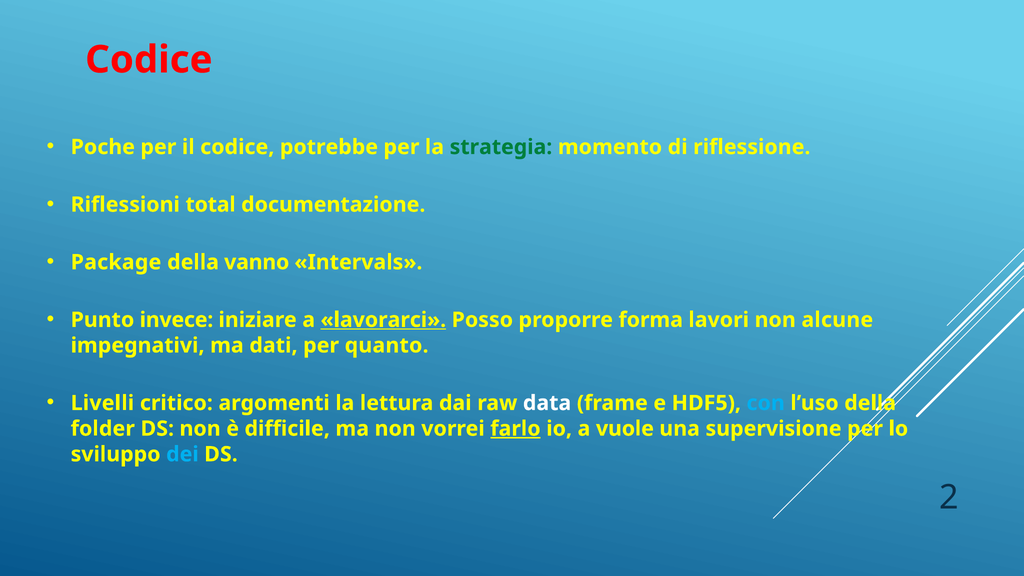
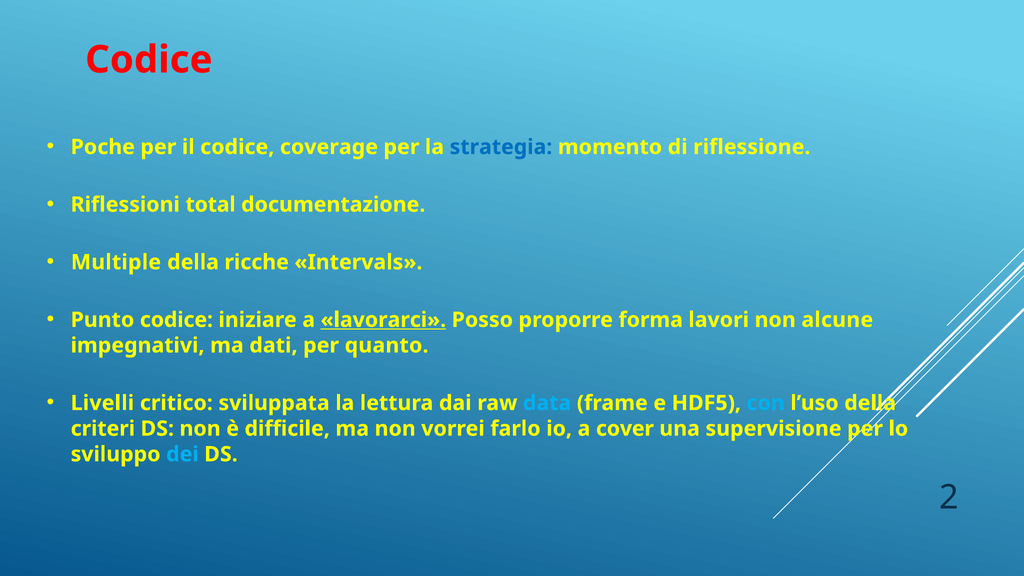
potrebbe: potrebbe -> coverage (329, 147)
strategia colour: green -> blue (501, 147)
Package: Package -> Multiple (116, 262)
vanno: vanno -> ricche (257, 262)
Punto invece: invece -> codice (176, 320)
argomenti: argomenti -> sviluppata (274, 403)
data colour: white -> light blue (547, 403)
folder: folder -> criteri (103, 429)
farlo underline: present -> none (515, 429)
vuole: vuole -> cover (625, 429)
